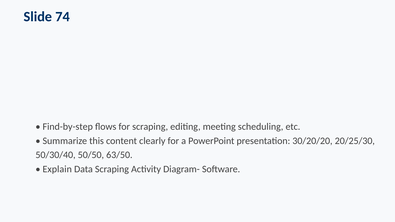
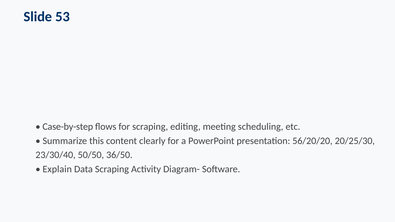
74: 74 -> 53 (63, 17)
Find-by-step: Find-by-step -> Case-by-step (68, 127)
30/20/20: 30/20/20 -> 56/20/20 (312, 141)
50/30/40: 50/30/40 -> 23/30/40 (56, 155)
63/50: 63/50 -> 36/50 (119, 155)
